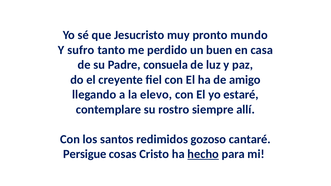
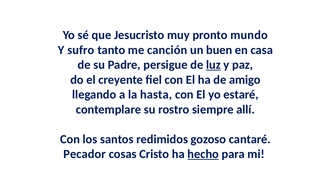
perdido: perdido -> canción (167, 50)
consuela: consuela -> persigue (166, 65)
luz underline: none -> present (213, 65)
elevo: elevo -> hasta (156, 95)
Persigue: Persigue -> Pecador (85, 154)
